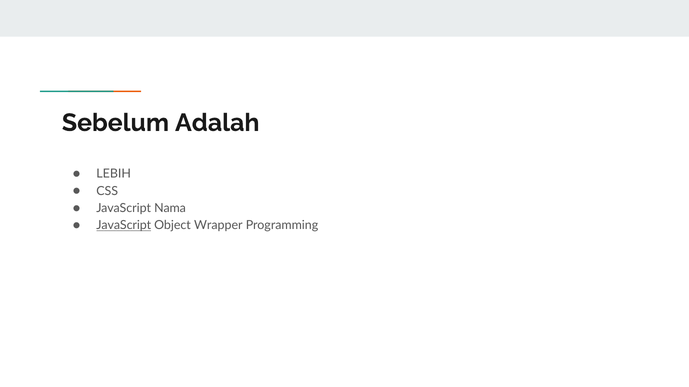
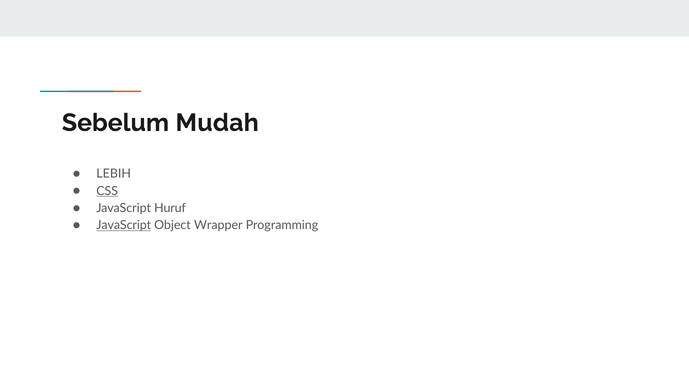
Adalah: Adalah -> Mudah (217, 123)
CSS underline: none -> present (107, 191)
Nama: Nama -> Huruf (170, 208)
